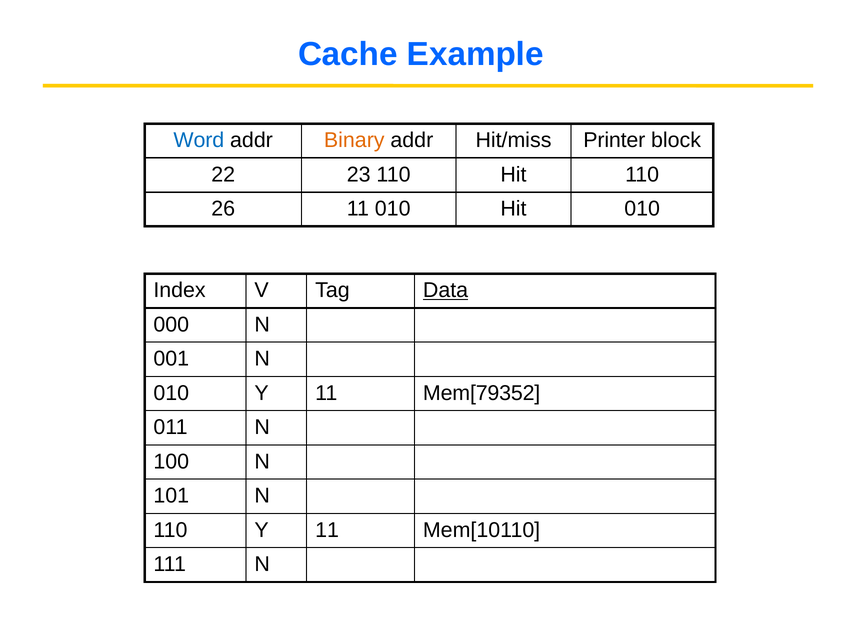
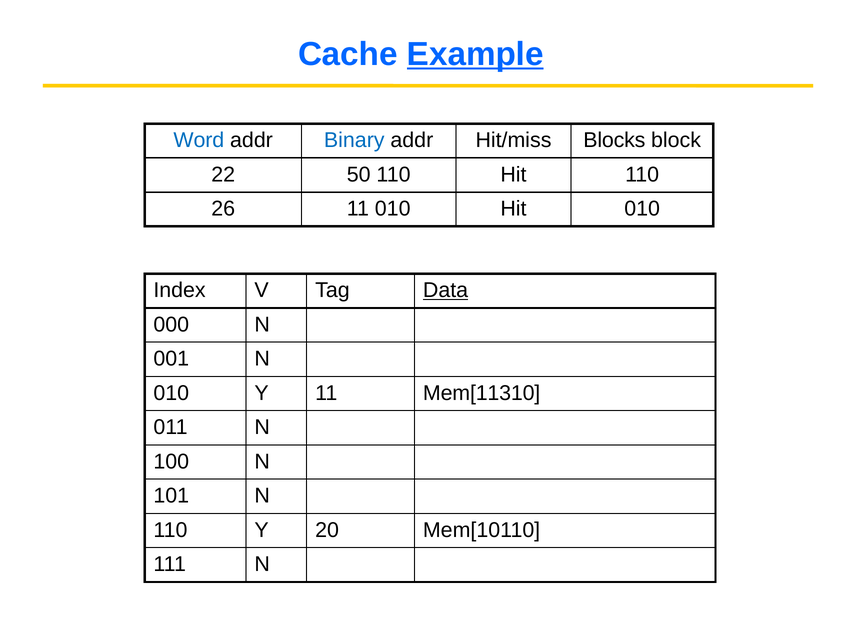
Example underline: none -> present (475, 54)
Binary colour: orange -> blue (354, 140)
Printer: Printer -> Blocks (614, 140)
23: 23 -> 50 (359, 174)
Mem[79352: Mem[79352 -> Mem[11310 (482, 393)
110 Y 11: 11 -> 20 (327, 530)
